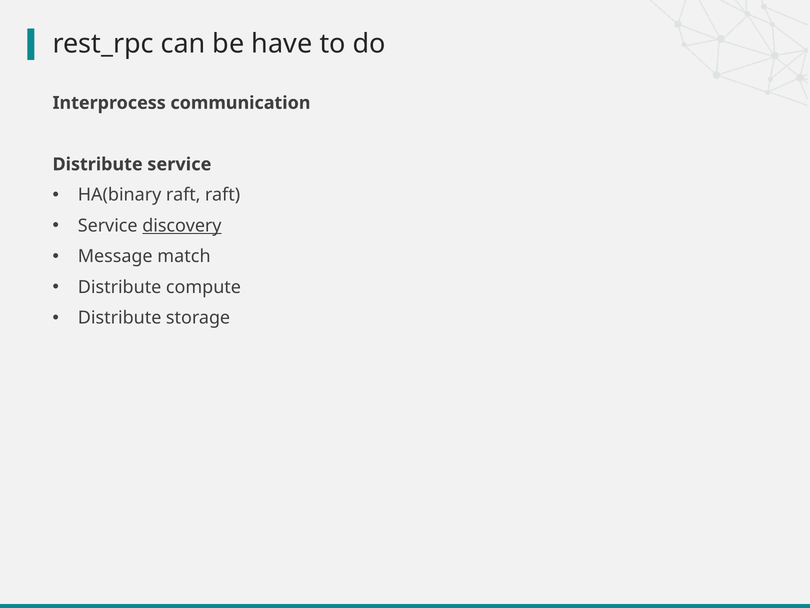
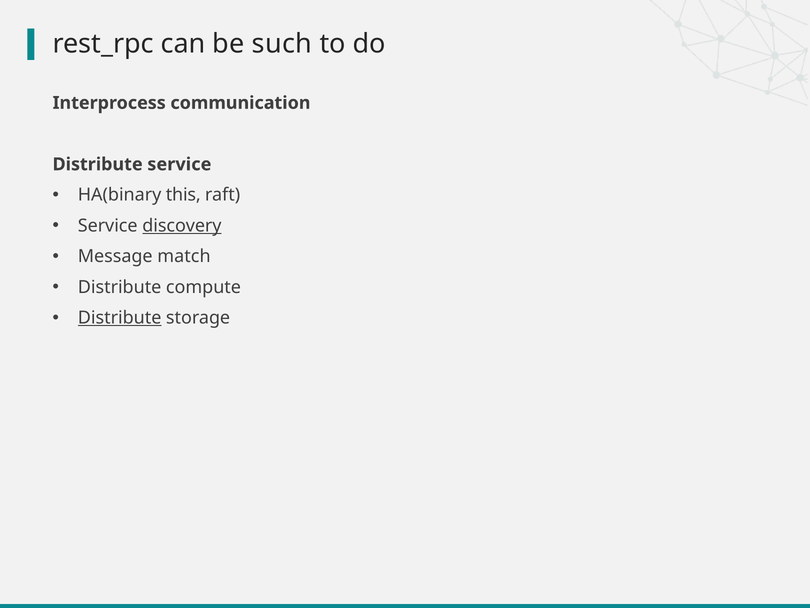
have: have -> such (282, 44)
HA(binary raft: raft -> this (183, 195)
Distribute underline: none -> present (120, 318)
